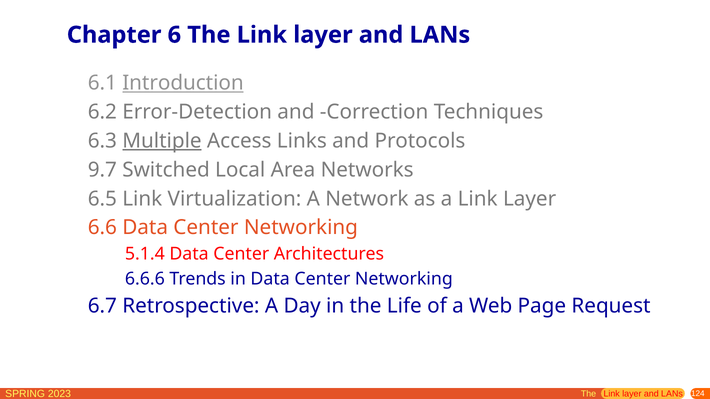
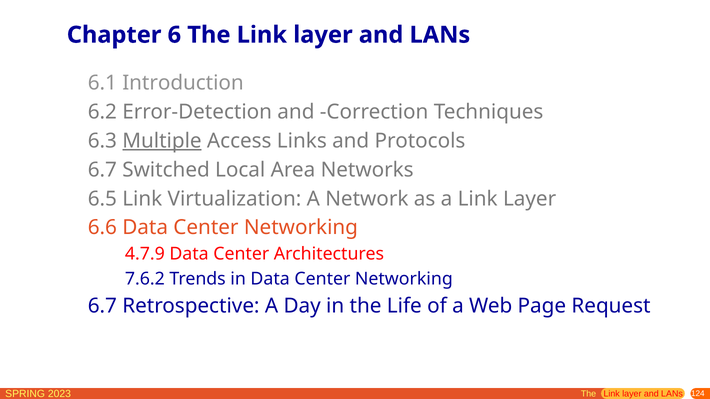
Introduction underline: present -> none (183, 83)
9.7: 9.7 -> 6.7 (102, 170)
5.1.4: 5.1.4 -> 4.7.9 (145, 254)
6.6.6: 6.6.6 -> 7.6.2 (145, 279)
